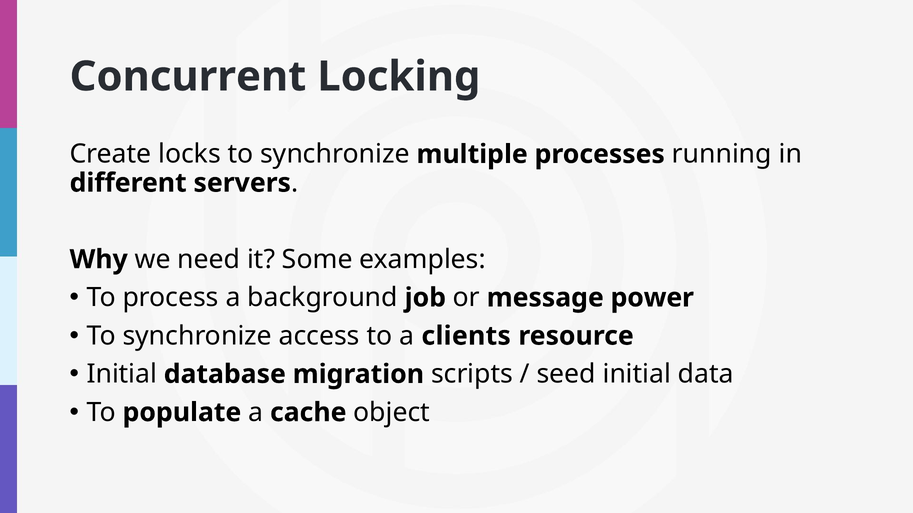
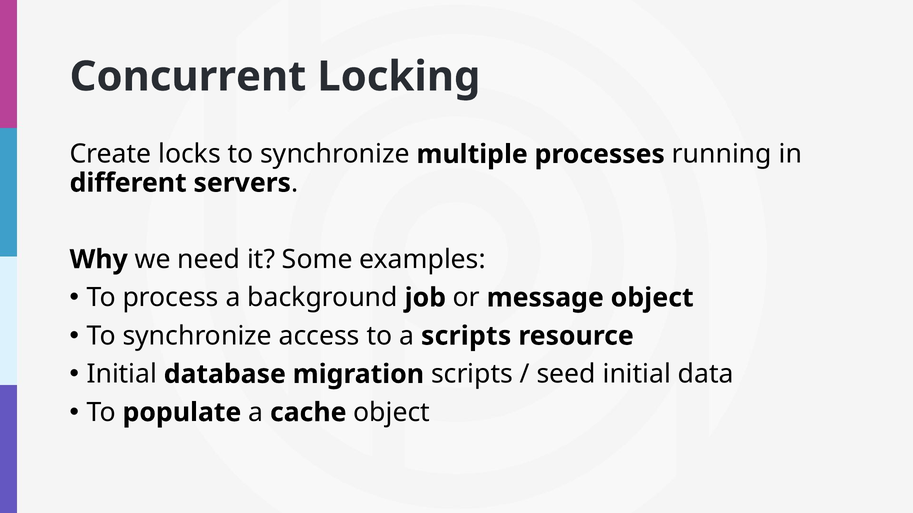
message power: power -> object (652, 298)
a clients: clients -> scripts (466, 336)
